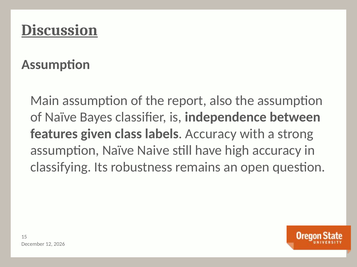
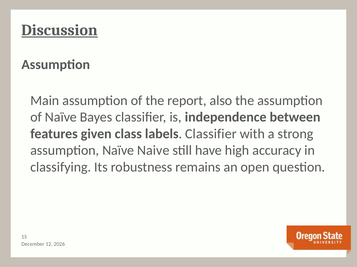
labels Accuracy: Accuracy -> Classifier (211, 134)
